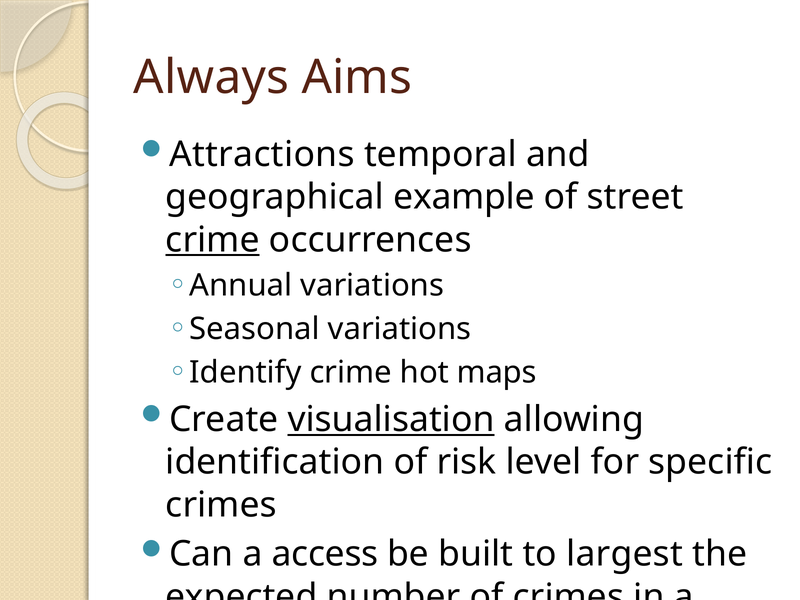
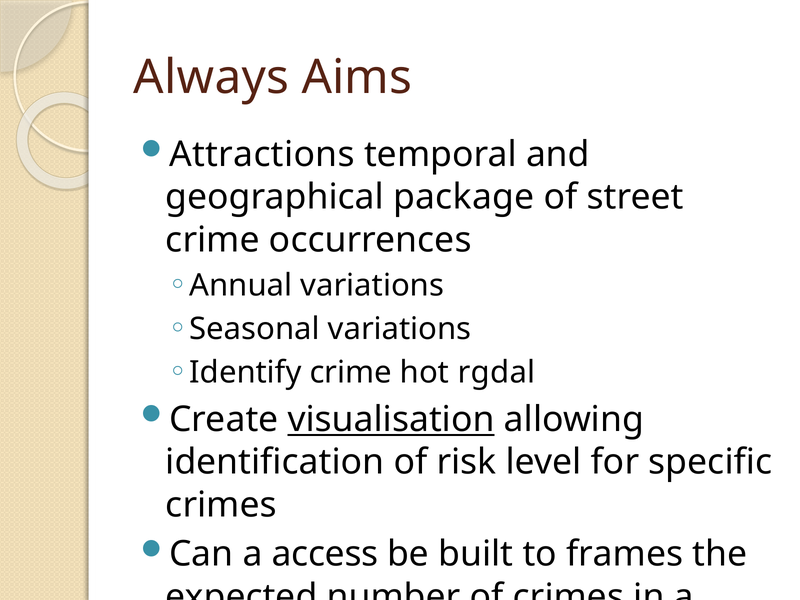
example: example -> package (464, 197)
crime underline: present -> none (213, 240)
maps: maps -> rgdal (497, 373)
largest: largest -> frames (625, 554)
